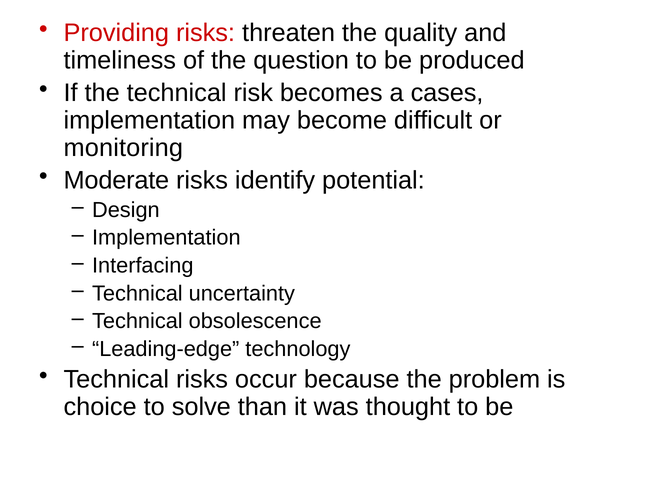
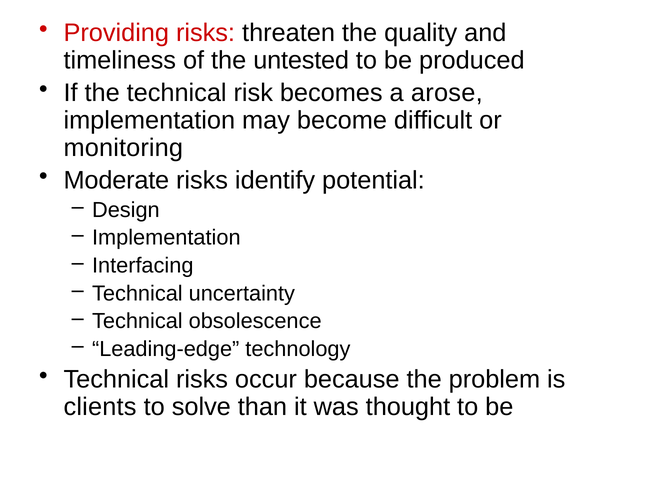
question: question -> untested (301, 61)
cases: cases -> arose (447, 93)
choice: choice -> clients (100, 407)
